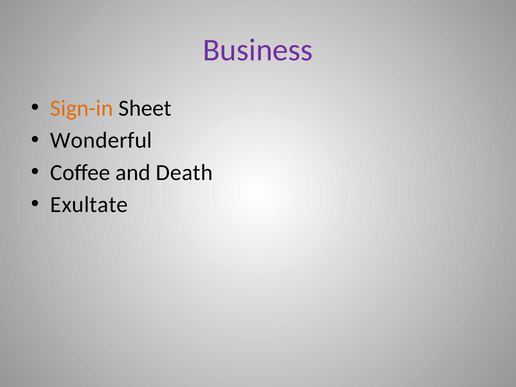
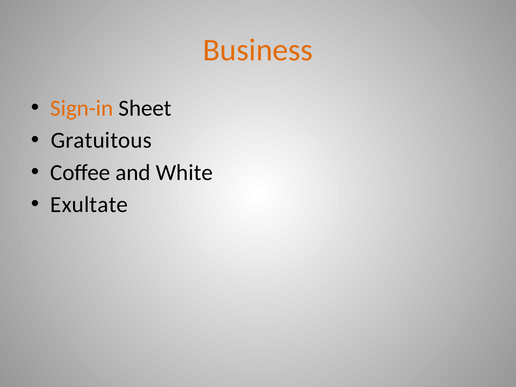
Business colour: purple -> orange (258, 50)
Wonderful: Wonderful -> Gratuitous (101, 140)
Death: Death -> White (184, 172)
